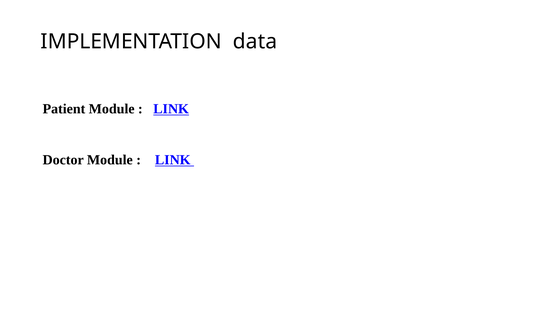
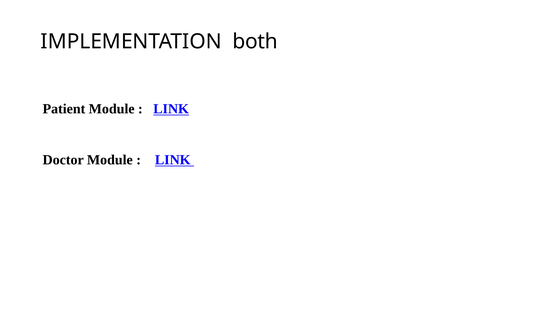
data: data -> both (255, 42)
